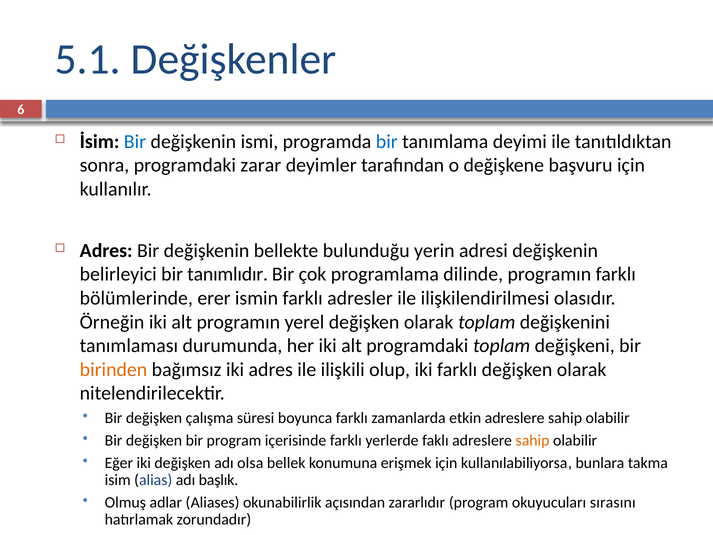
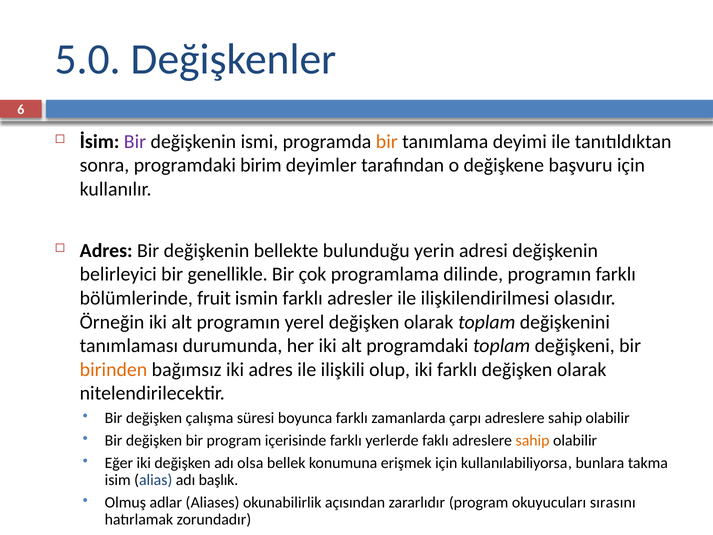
5.1: 5.1 -> 5.0 (88, 59)
Bir colour: blue -> purple (135, 142)
bir colour: blue -> orange (387, 142)
zarar: zarar -> birim (261, 165)
tanımlıdır: tanımlıdır -> genellikle (228, 274)
erer: erer -> fruit (214, 298)
etkin: etkin -> çarpı (465, 418)
